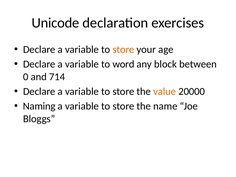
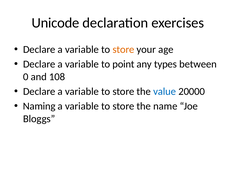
word: word -> point (123, 64)
block: block -> types (166, 64)
714: 714 -> 108 (57, 77)
value colour: orange -> blue (165, 91)
